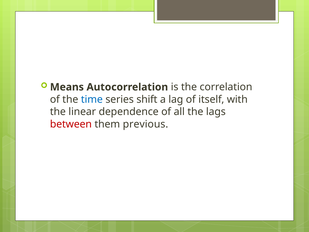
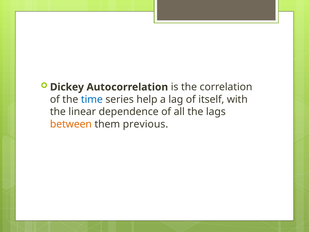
Means: Means -> Dickey (67, 87)
shift: shift -> help (147, 99)
between colour: red -> orange (71, 124)
